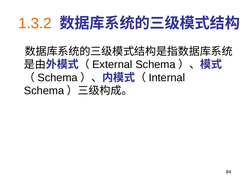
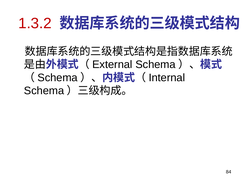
1.3.2 colour: orange -> red (35, 23)
